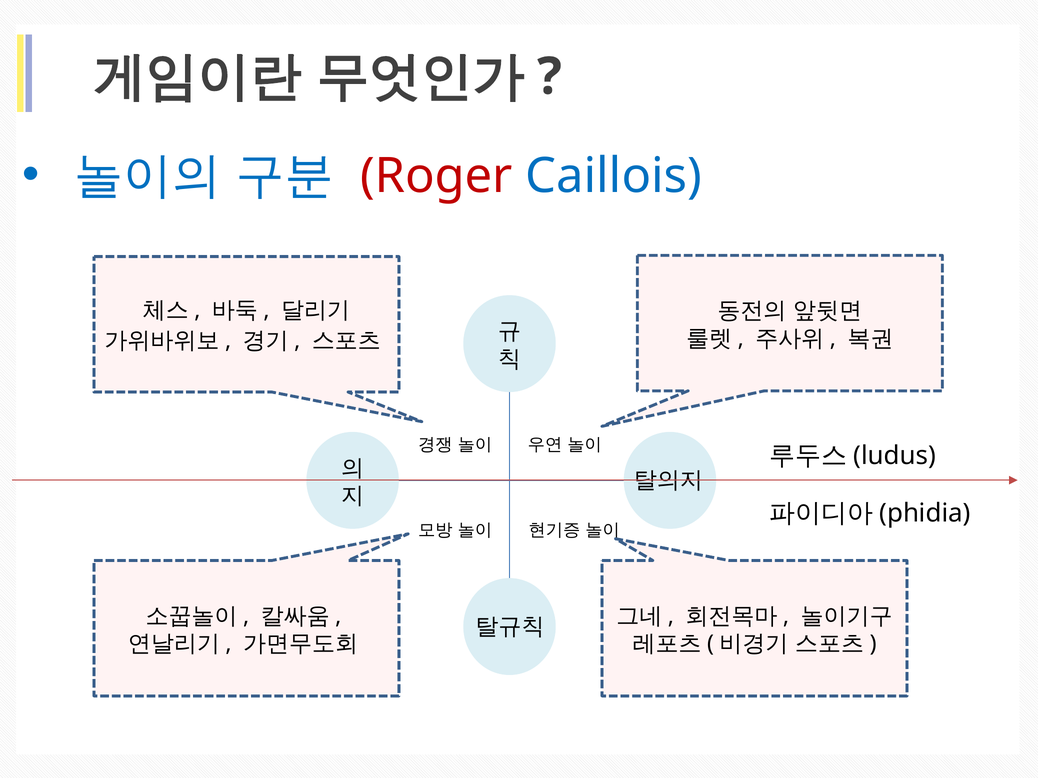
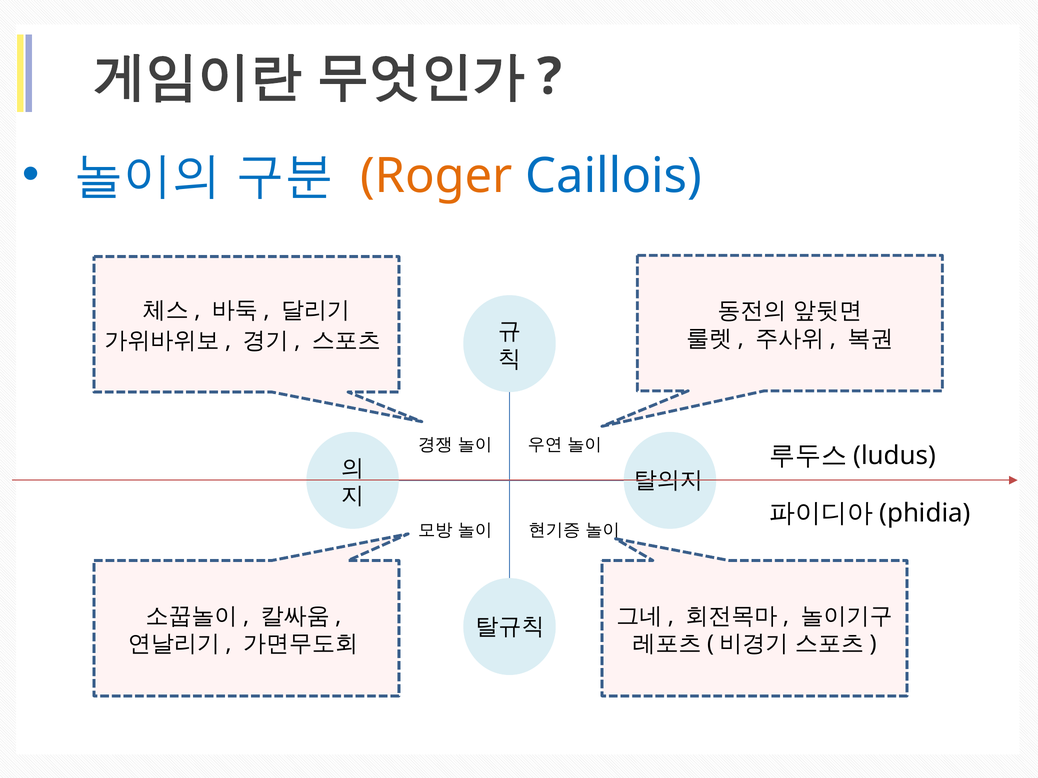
Roger colour: red -> orange (436, 176)
